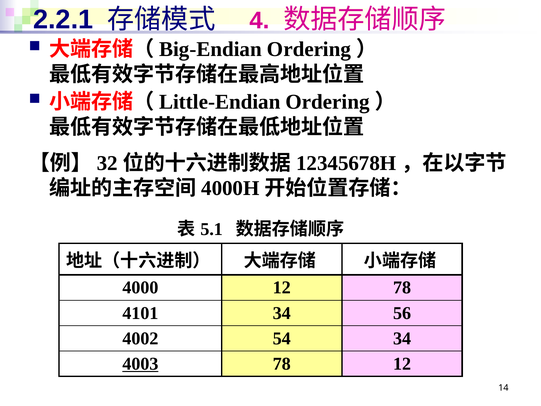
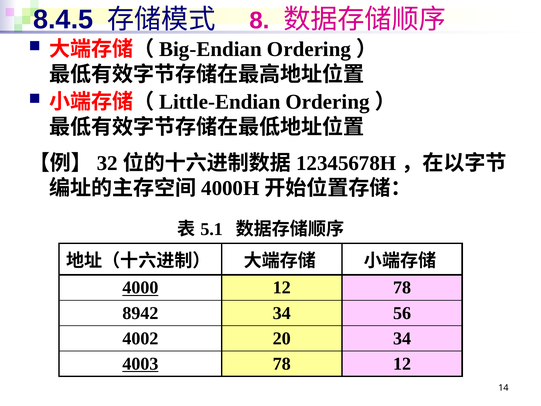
2.2.1: 2.2.1 -> 8.4.5 (63, 19)
4: 4 -> 8 (260, 20)
4000 underline: none -> present (140, 288)
4101: 4101 -> 8942 (140, 313)
54: 54 -> 20 (282, 338)
